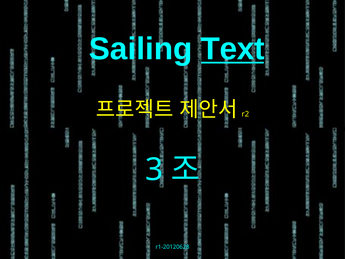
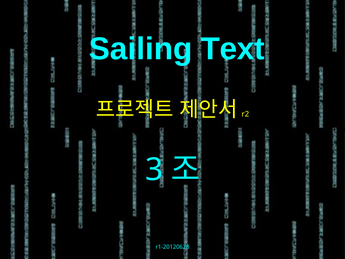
Text underline: present -> none (233, 49)
